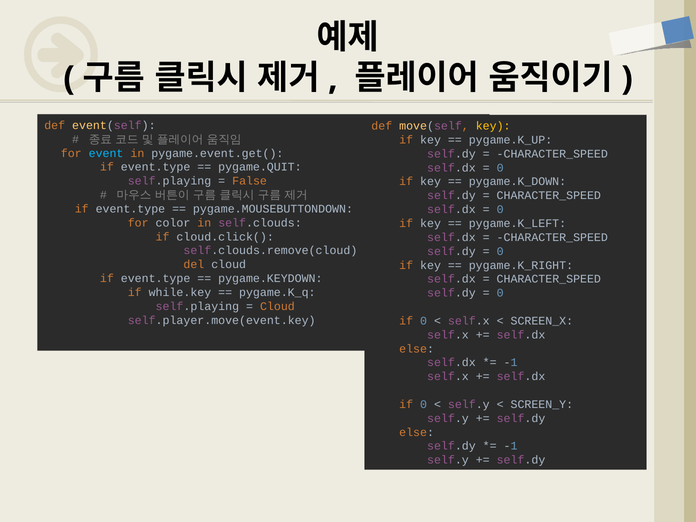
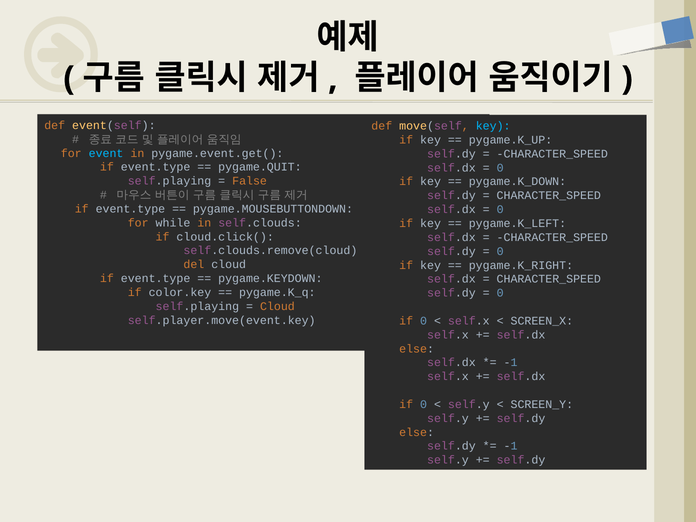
key colour: yellow -> light blue (493, 126)
color: color -> while (173, 223)
while.key: while.key -> color.key (180, 292)
